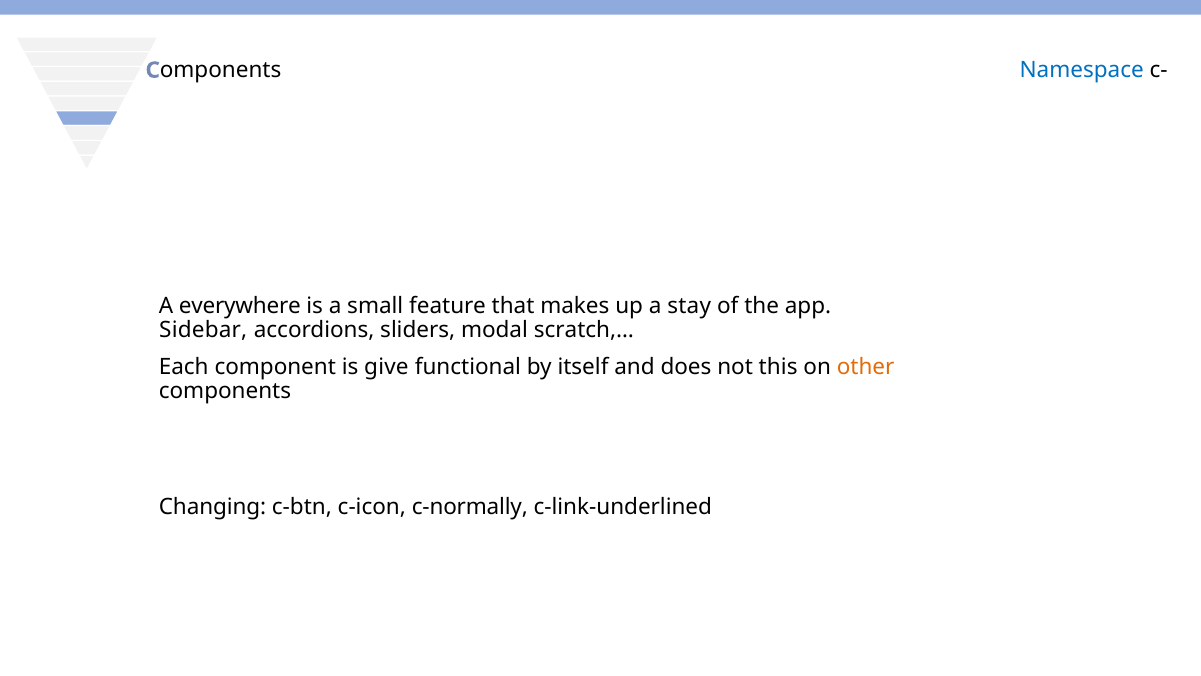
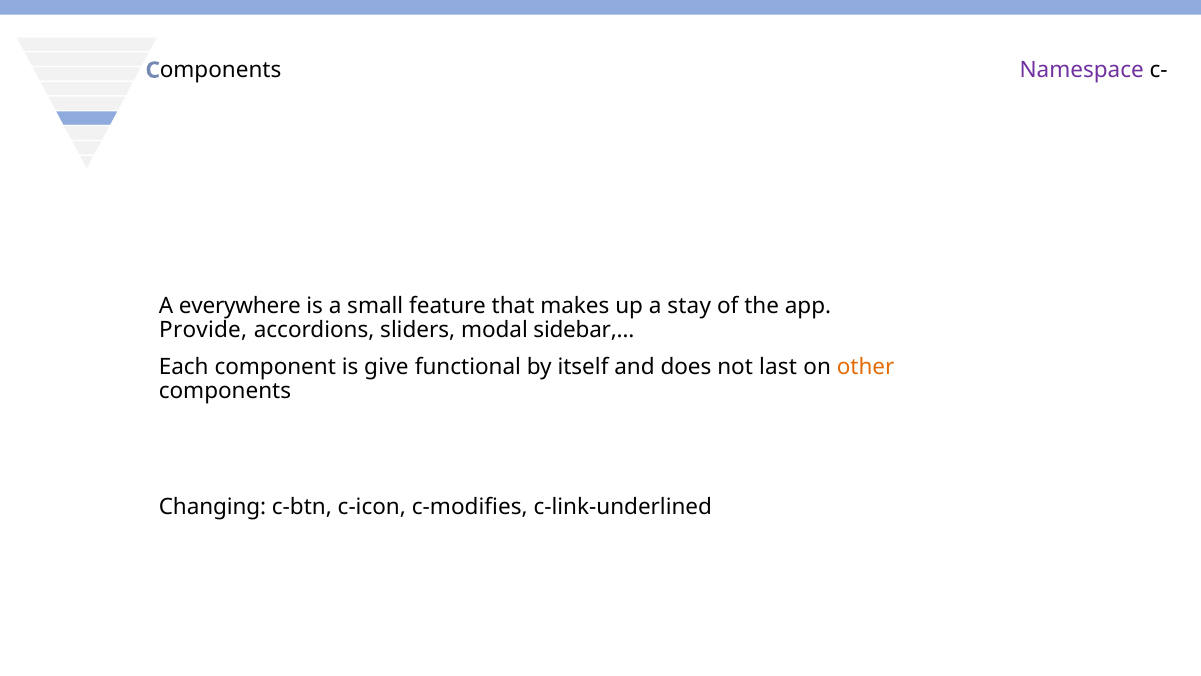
Namespace colour: blue -> purple (1082, 70)
Sidebar: Sidebar -> Provide (203, 330)
scratch,…: scratch,… -> sidebar,… (584, 330)
this: this -> last (778, 367)
c-normally: c-normally -> c-modifies (470, 507)
